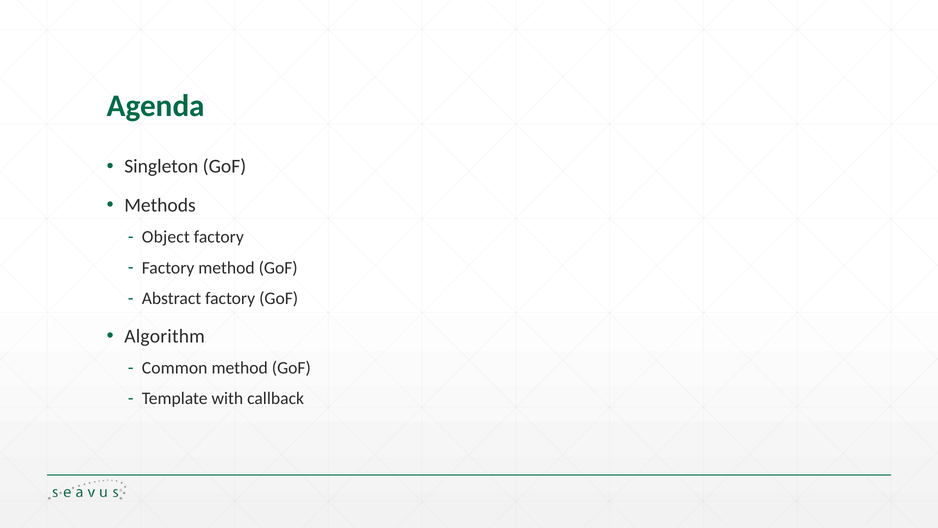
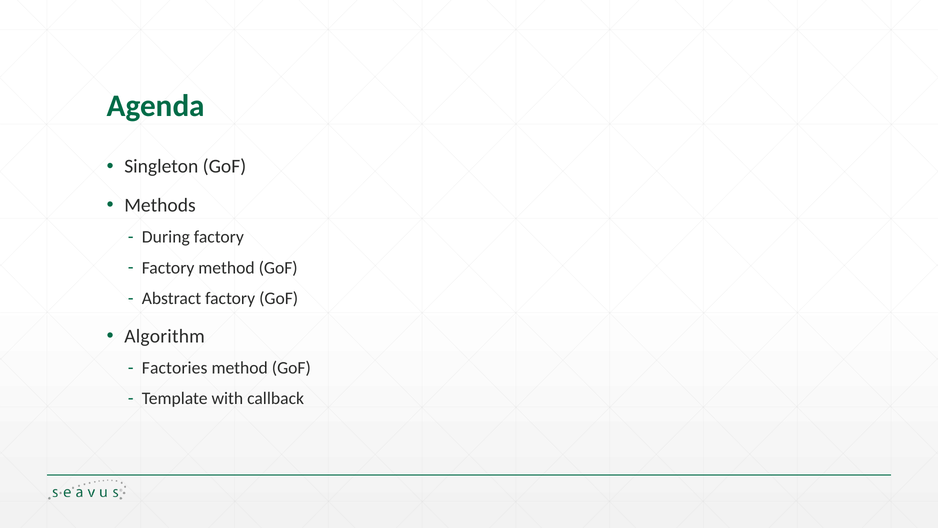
Object: Object -> During (166, 237)
Common: Common -> Factories (175, 368)
